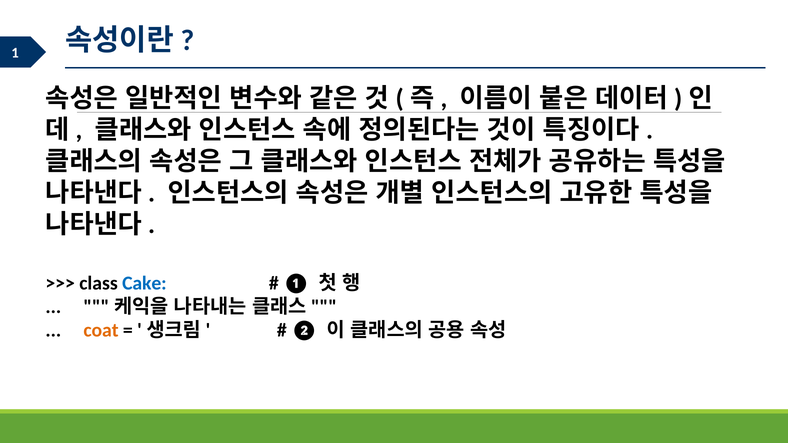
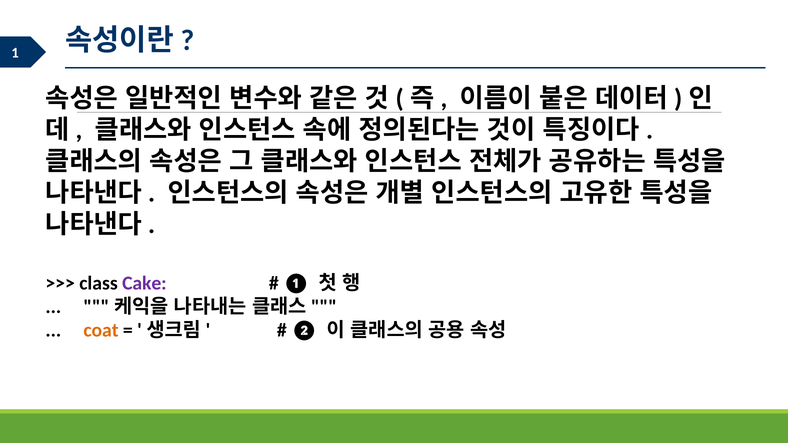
Cake colour: blue -> purple (144, 283)
